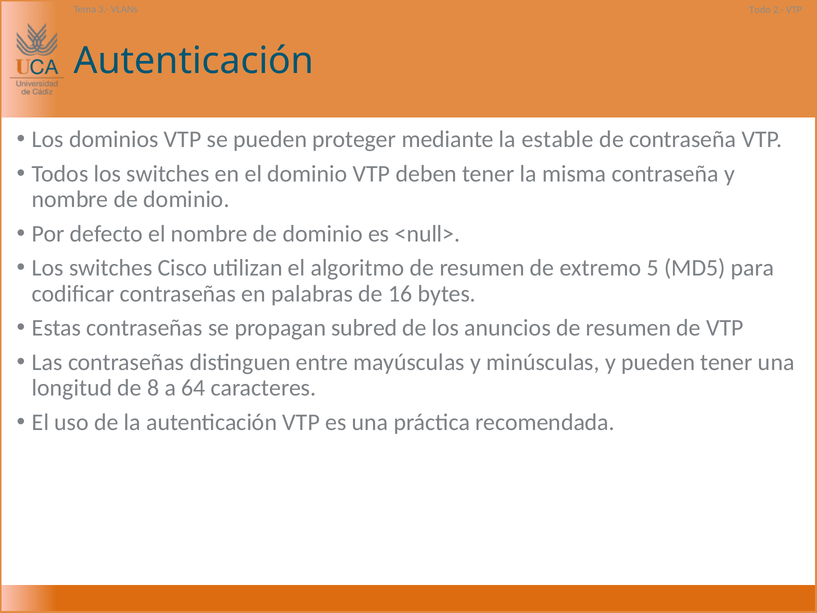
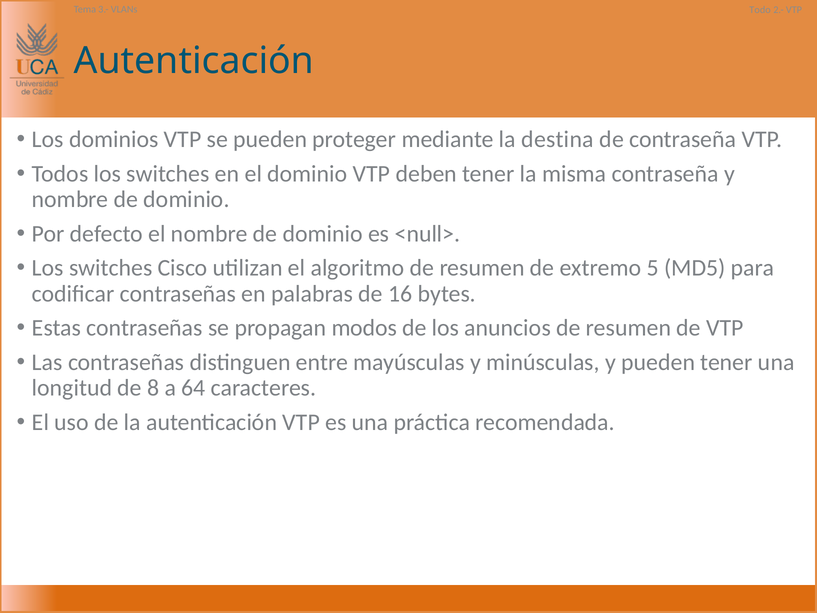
estable: estable -> destina (558, 139)
subred: subred -> modos (364, 328)
